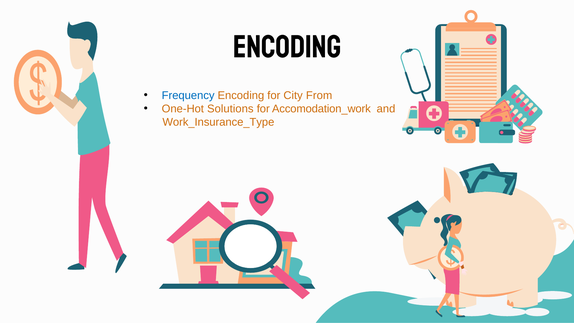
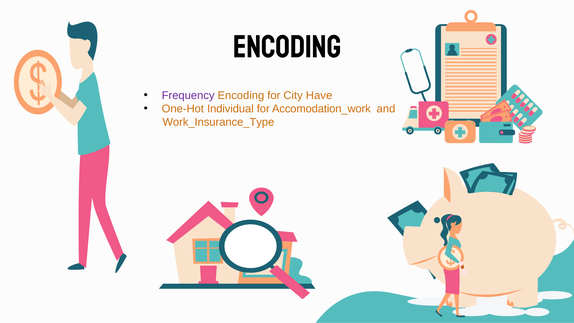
Frequency colour: blue -> purple (188, 95)
From: From -> Have (319, 95)
Solutions: Solutions -> Individual (230, 109)
